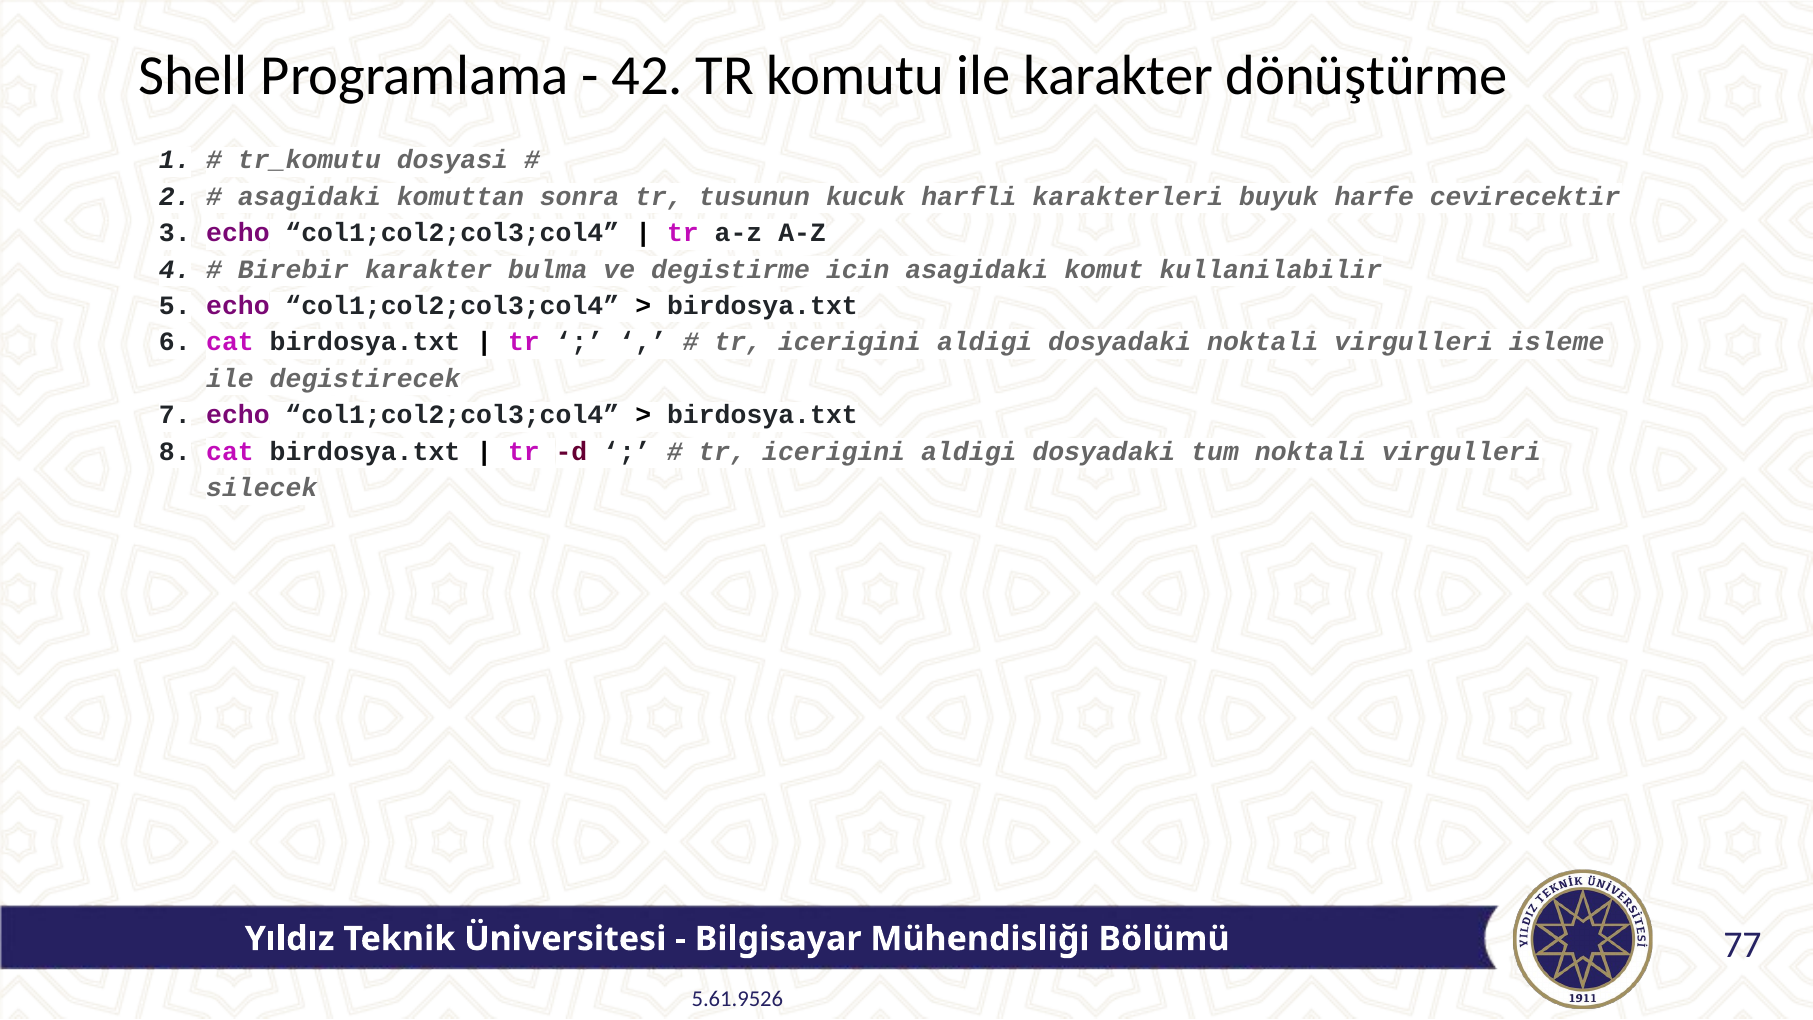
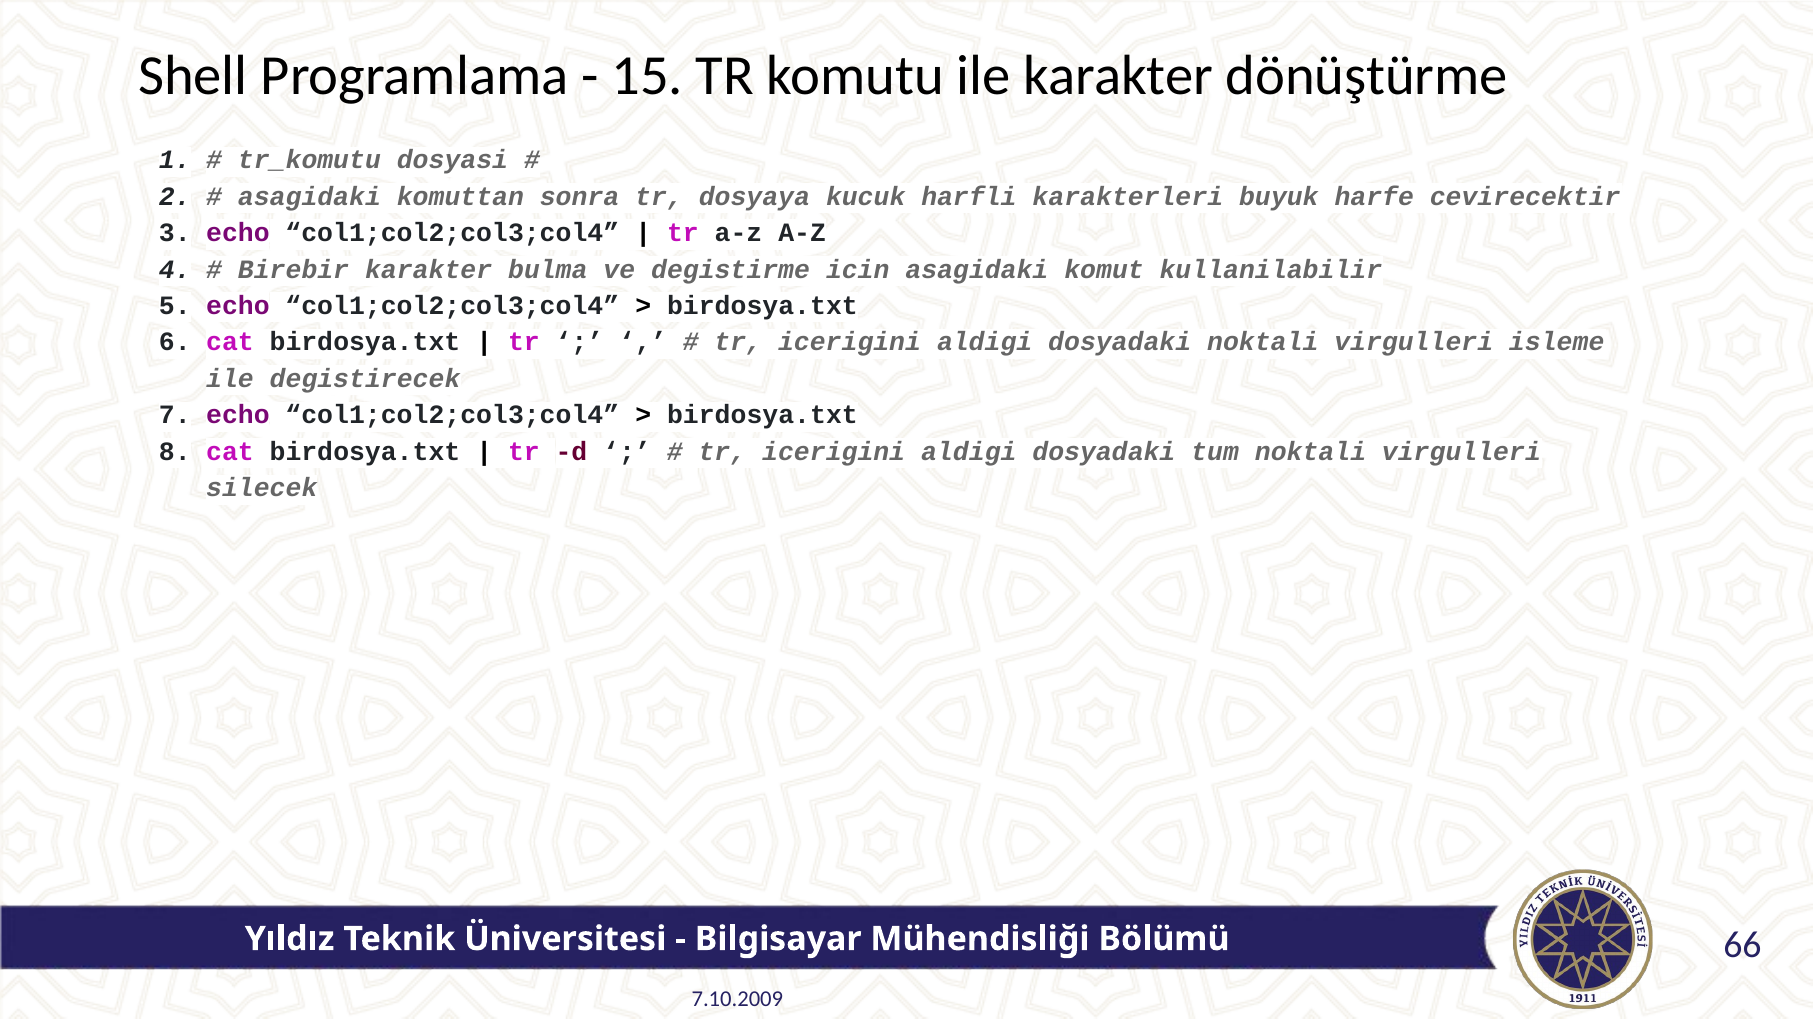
42: 42 -> 15 (647, 76)
tusunun: tusunun -> dosyaya (754, 196)
77: 77 -> 66 (1742, 945)
5.61.9526: 5.61.9526 -> 7.10.2009 (737, 999)
